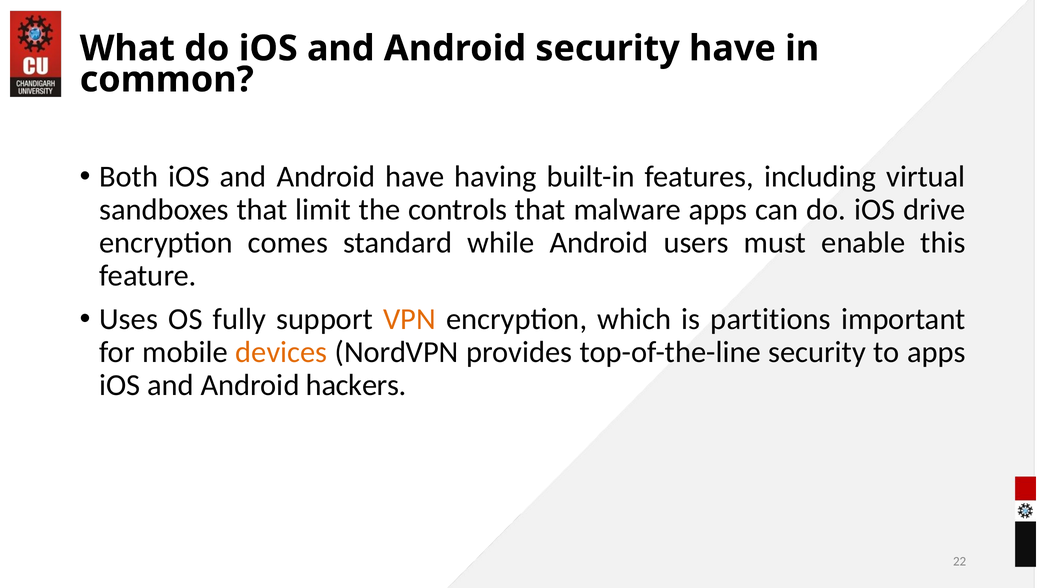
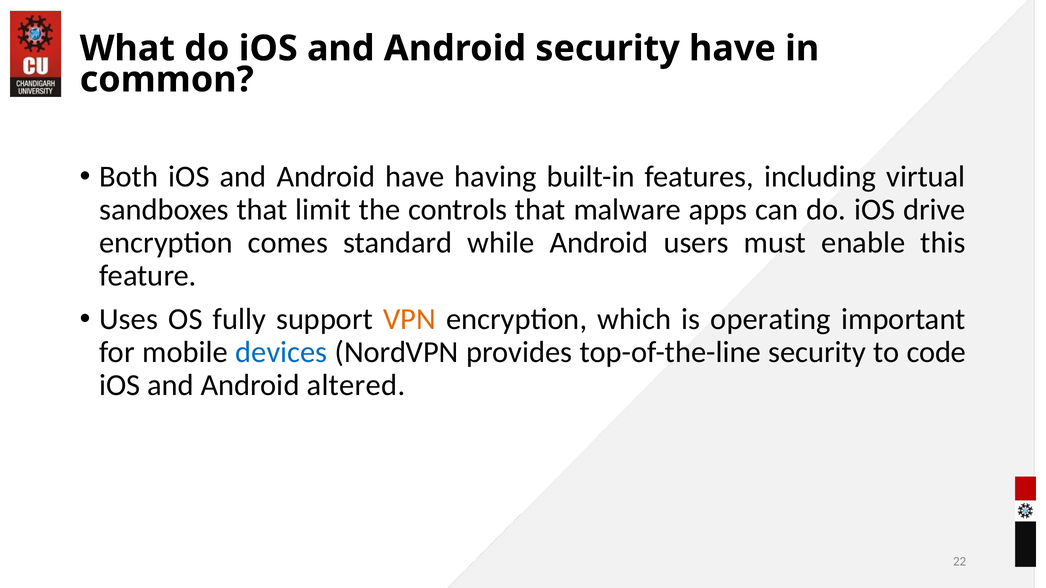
partitions: partitions -> operating (771, 320)
devices colour: orange -> blue (281, 353)
to apps: apps -> code (936, 353)
hackers: hackers -> altered (356, 385)
